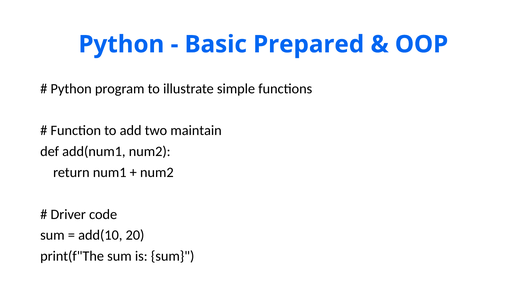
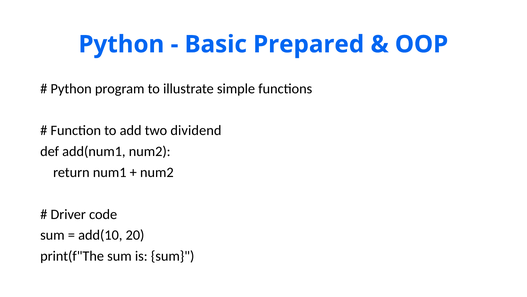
maintain: maintain -> dividend (196, 130)
